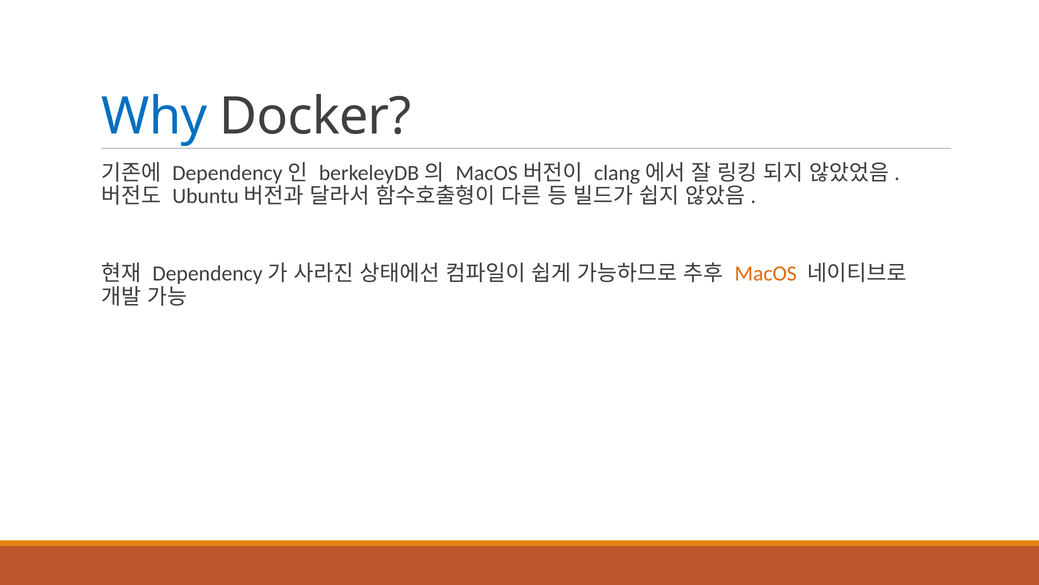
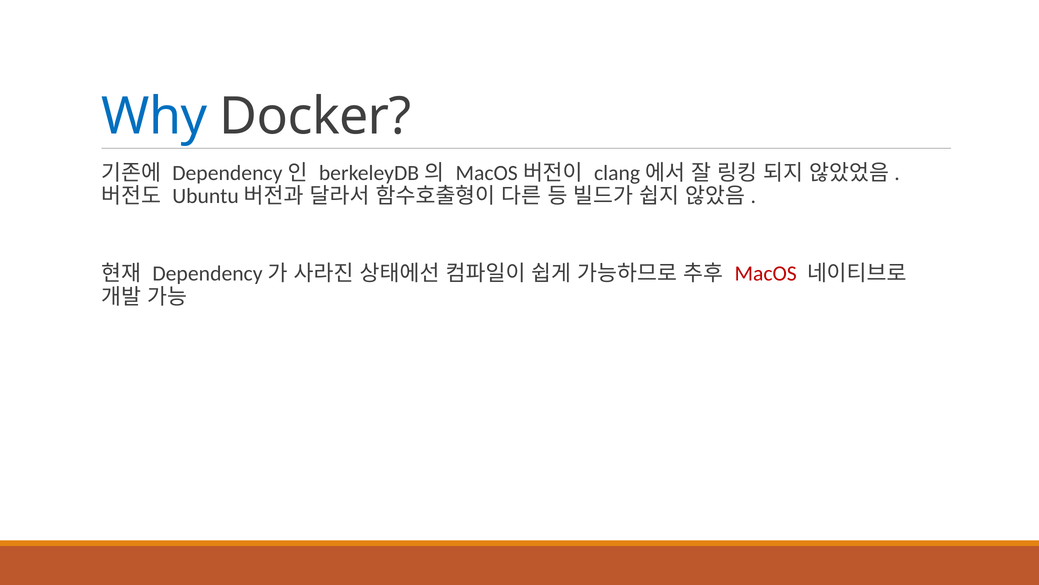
MacOS colour: orange -> red (766, 273)
